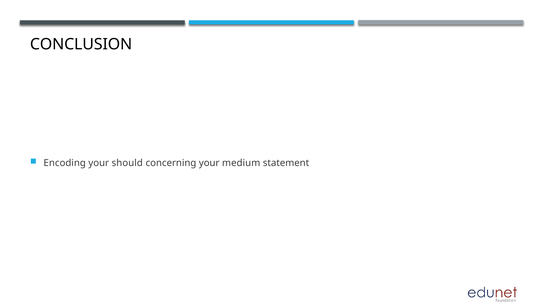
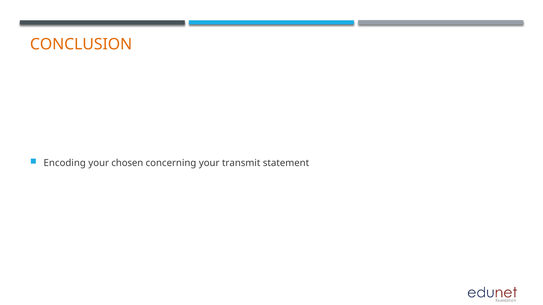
CONCLUSION colour: black -> orange (81, 44)
should: should -> chosen (127, 163)
medium: medium -> transmit (241, 163)
